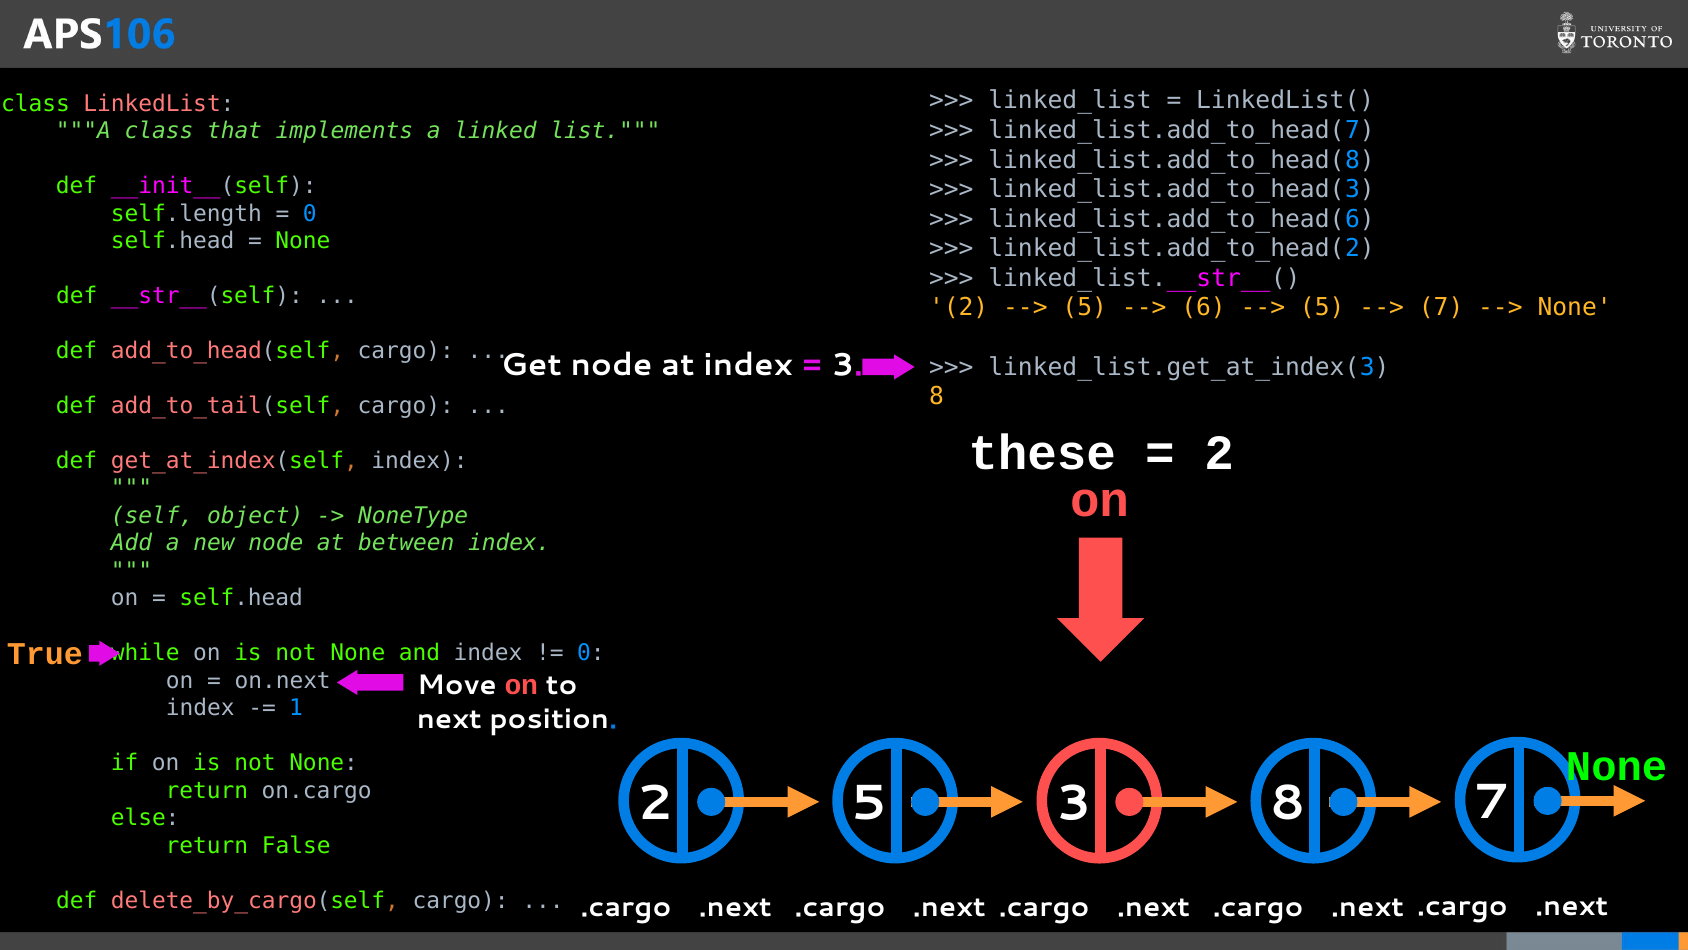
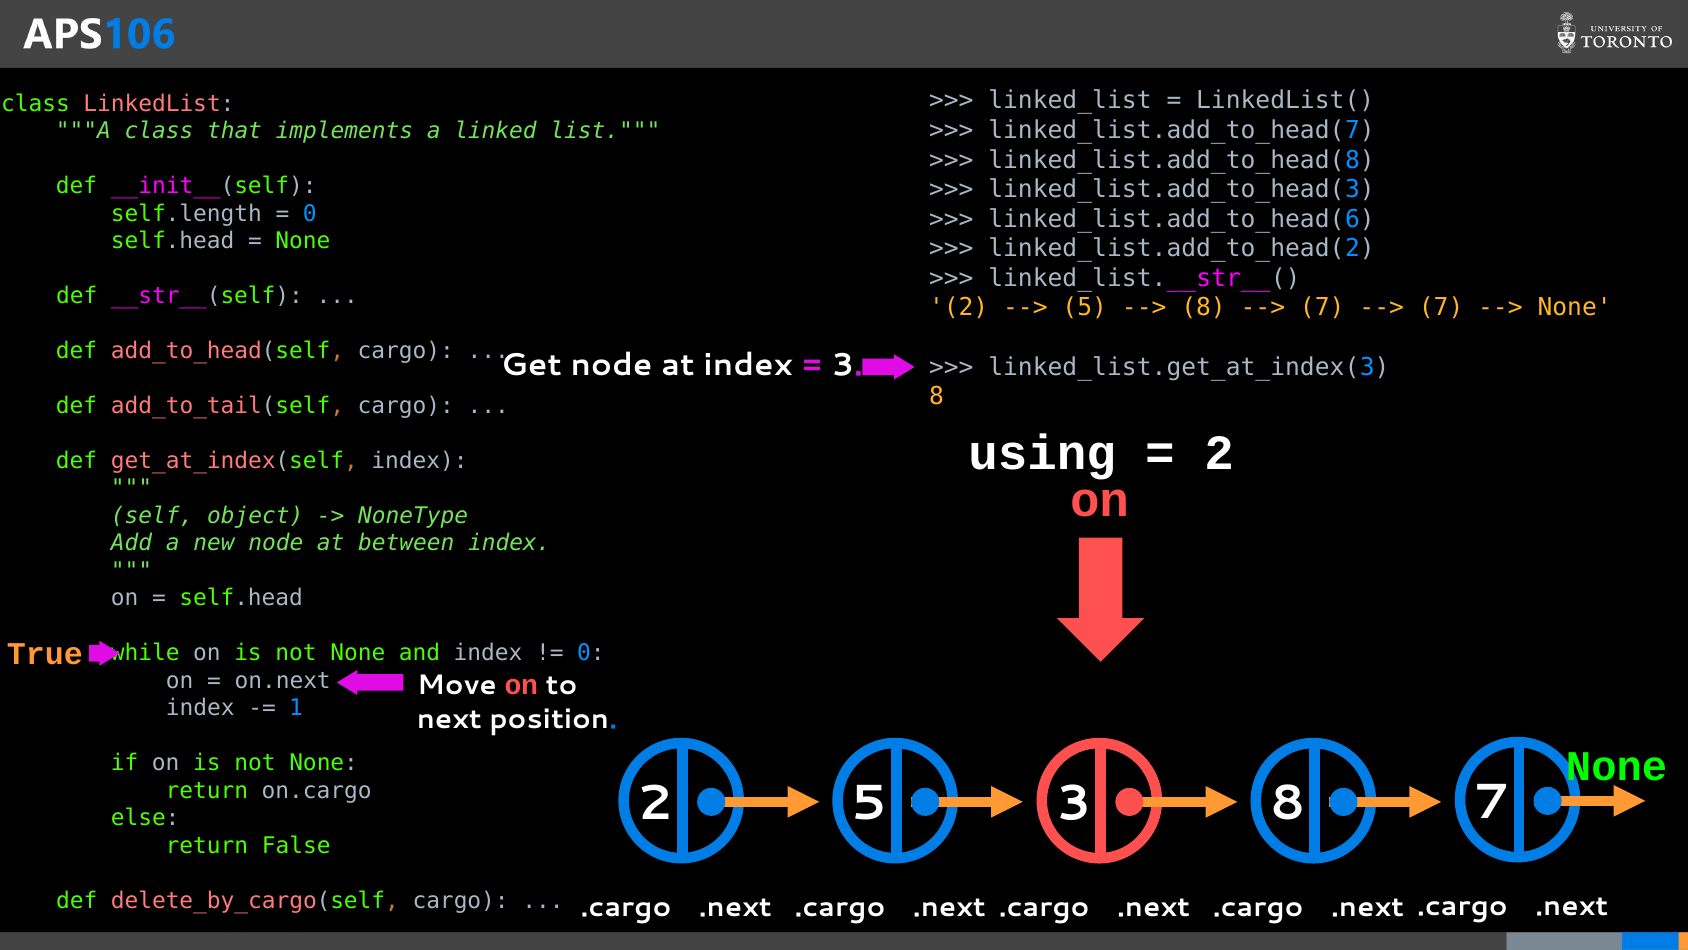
6: 6 -> 8 (1204, 308)
5: 5 -> 7 (1322, 308)
these: these -> using (1042, 453)
